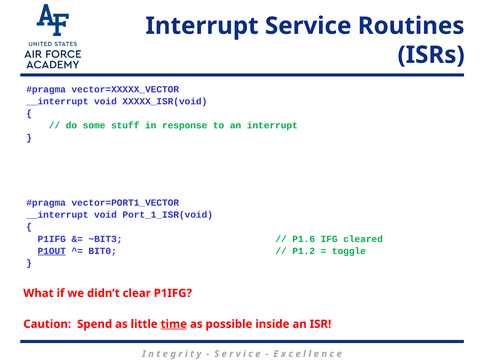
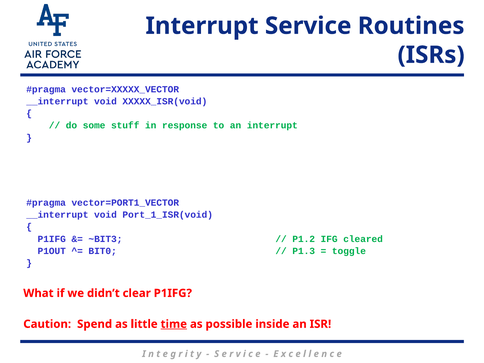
P1.6: P1.6 -> P1.2 (304, 239)
P1OUT underline: present -> none (52, 251)
P1.2: P1.2 -> P1.3 (304, 251)
